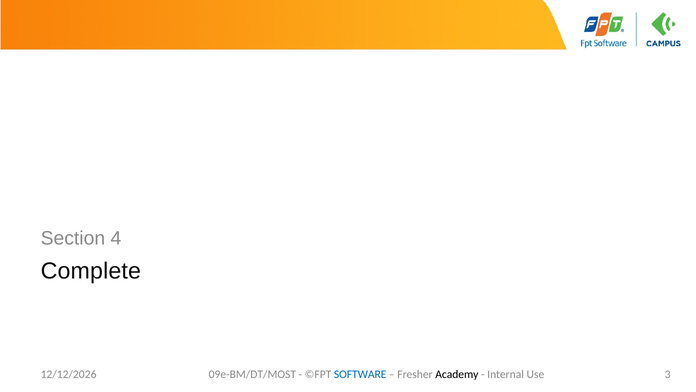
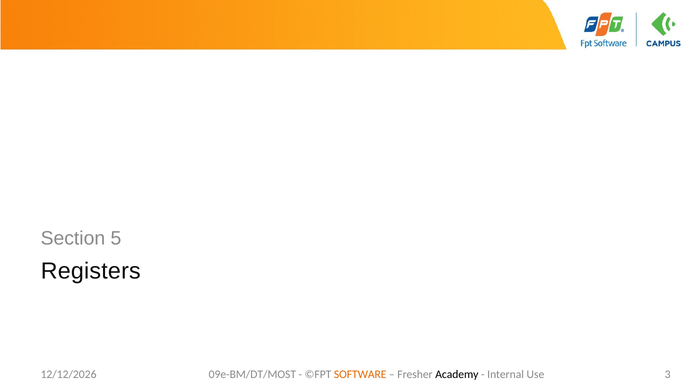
4: 4 -> 5 (116, 238)
Complete: Complete -> Registers (91, 271)
SOFTWARE colour: blue -> orange (360, 374)
